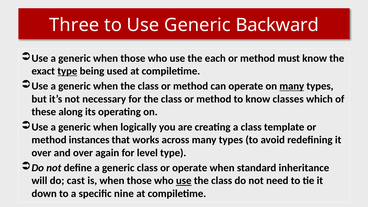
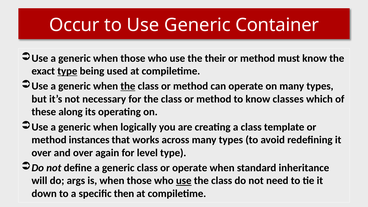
Three: Three -> Occur (74, 25)
Backward: Backward -> Container (277, 25)
each: each -> their (215, 58)
the underline: none -> present (128, 86)
many underline: present -> none (292, 86)
cast: cast -> args (76, 181)
nine: nine -> then (124, 194)
